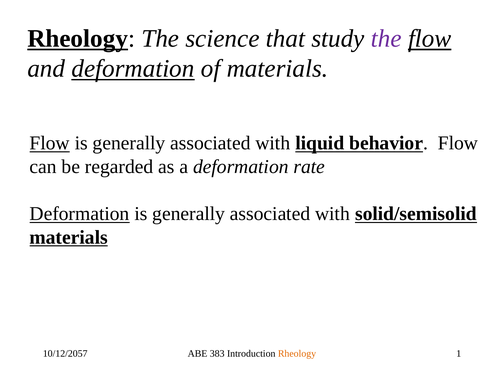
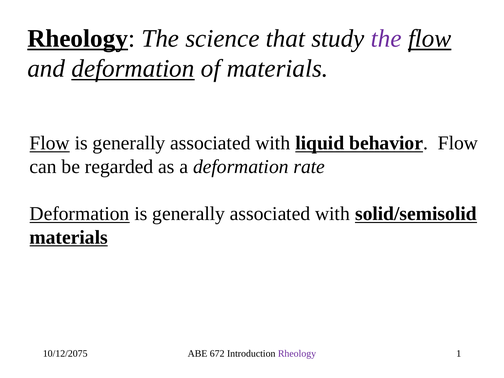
10/12/2057: 10/12/2057 -> 10/12/2075 (65, 353)
383: 383 -> 672 (217, 353)
Rheology colour: orange -> purple (297, 353)
